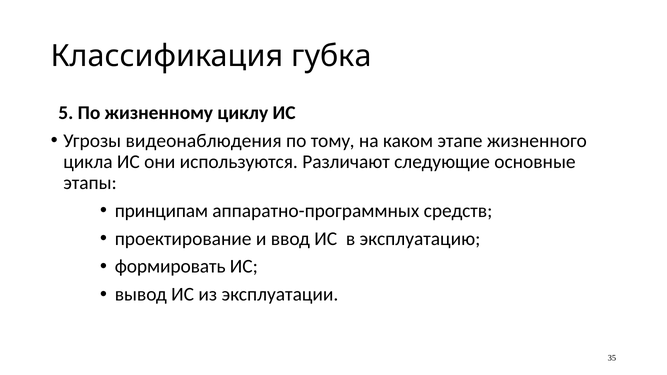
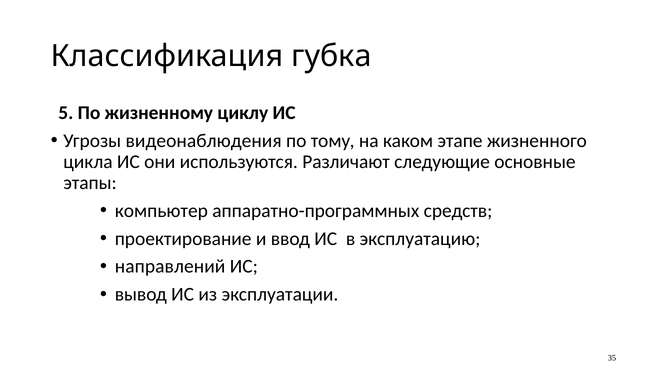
принципам: принципам -> компьютер (161, 211)
формировать: формировать -> направлений (170, 267)
